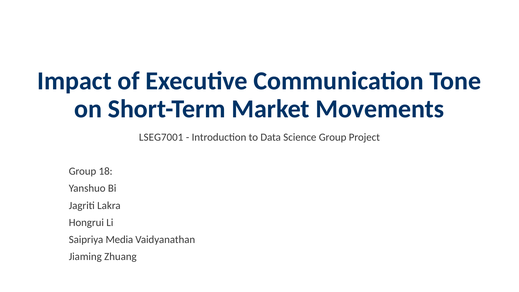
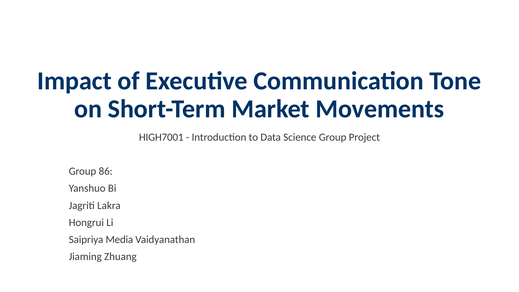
LSEG7001: LSEG7001 -> HIGH7001 (161, 137)
18: 18 -> 86 (106, 171)
